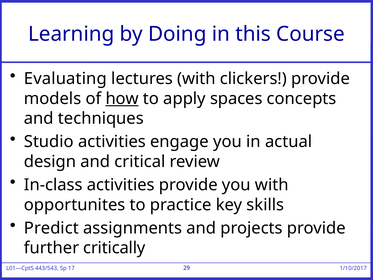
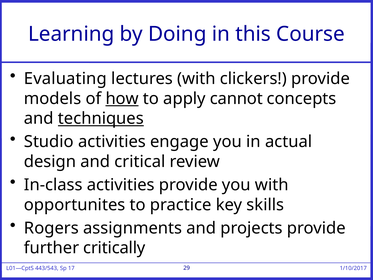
spaces: spaces -> cannot (236, 98)
techniques underline: none -> present (101, 118)
Predict: Predict -> Rogers (51, 228)
